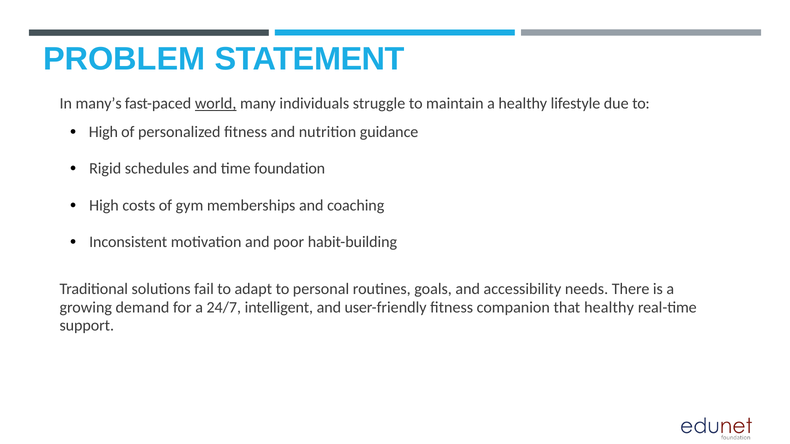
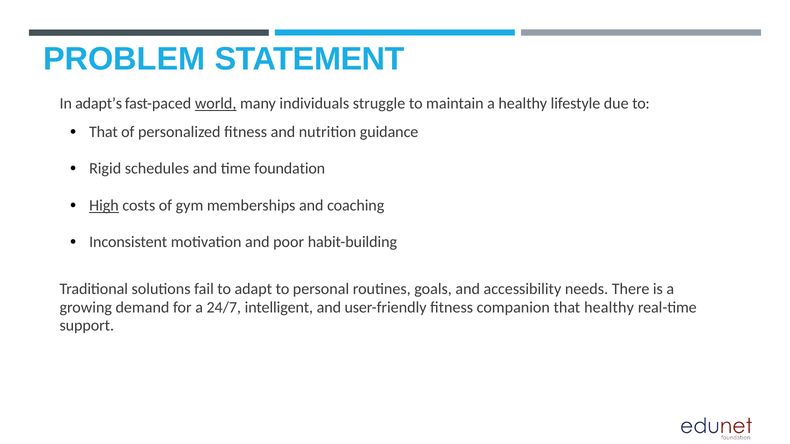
many’s: many’s -> adapt’s (99, 104)
High: High -> That (103, 132)
High underline: none -> present (104, 206)
